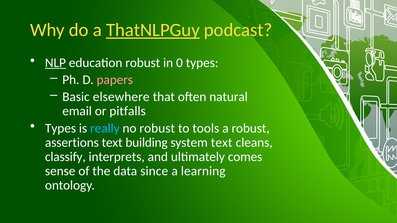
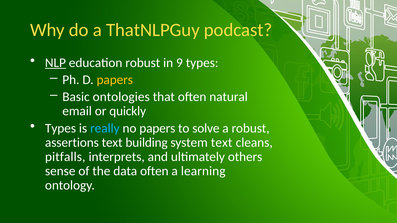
ThatNLPGuy underline: present -> none (153, 30)
0: 0 -> 9 (179, 63)
papers colour: pink -> yellow (115, 80)
elsewhere: elsewhere -> ontologies (121, 97)
pitfalls: pitfalls -> quickly (128, 111)
no robust: robust -> papers (157, 128)
tools: tools -> solve (206, 128)
classify: classify -> pitfalls (65, 157)
comes: comes -> others (245, 157)
data since: since -> often (154, 171)
